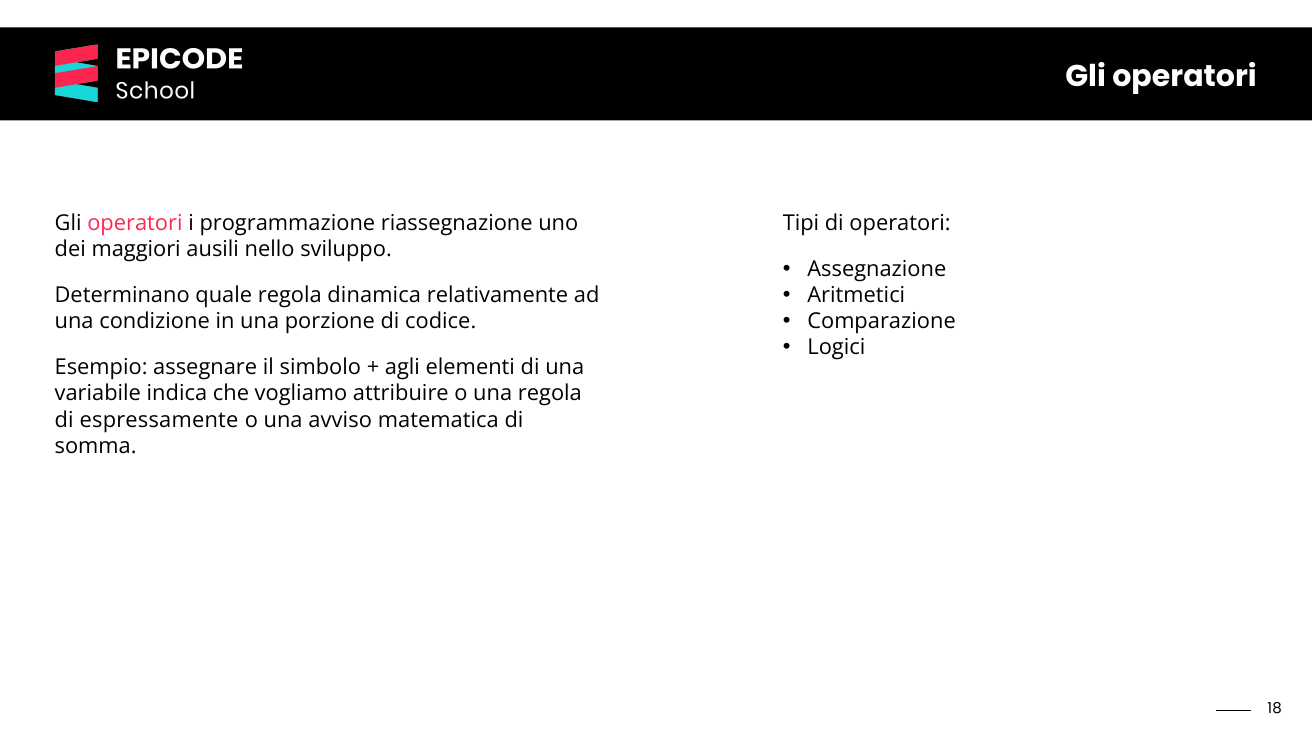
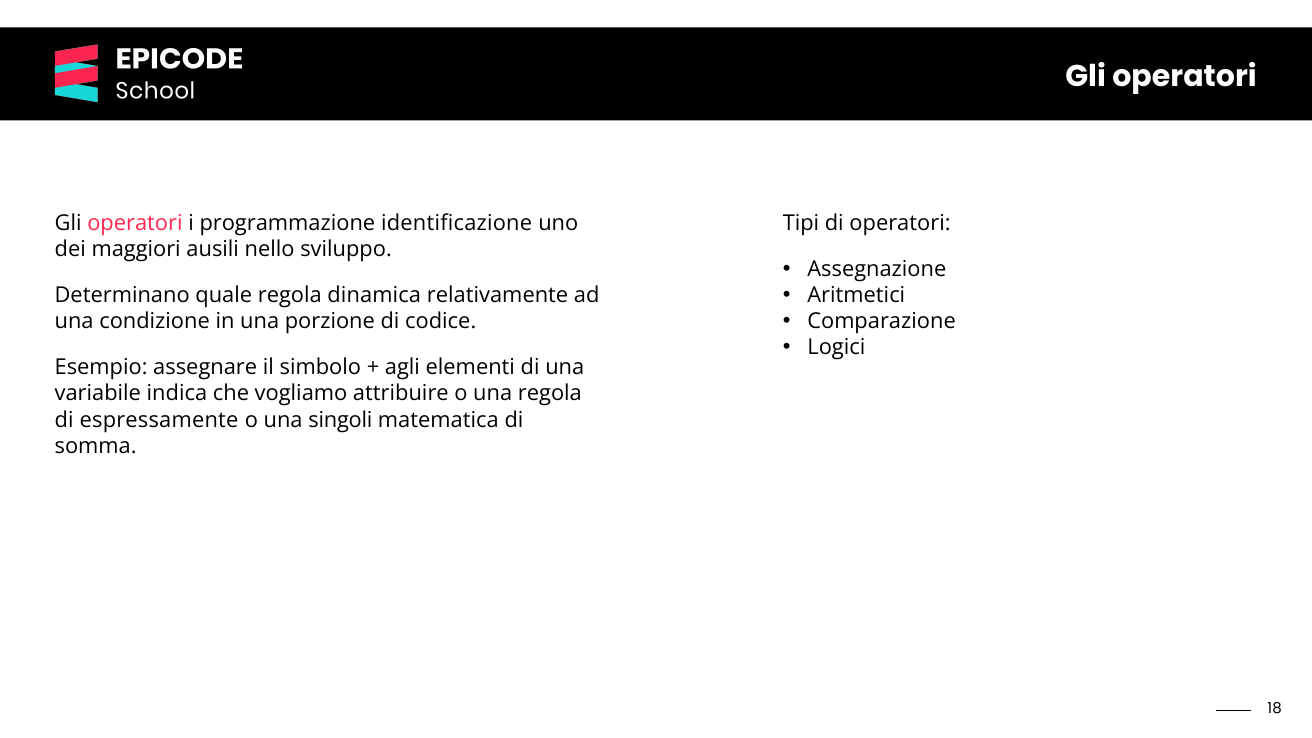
riassegnazione: riassegnazione -> identificazione (457, 223)
avviso: avviso -> singoli (340, 420)
